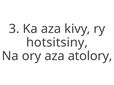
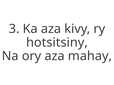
atolory: atolory -> mahay (90, 56)
